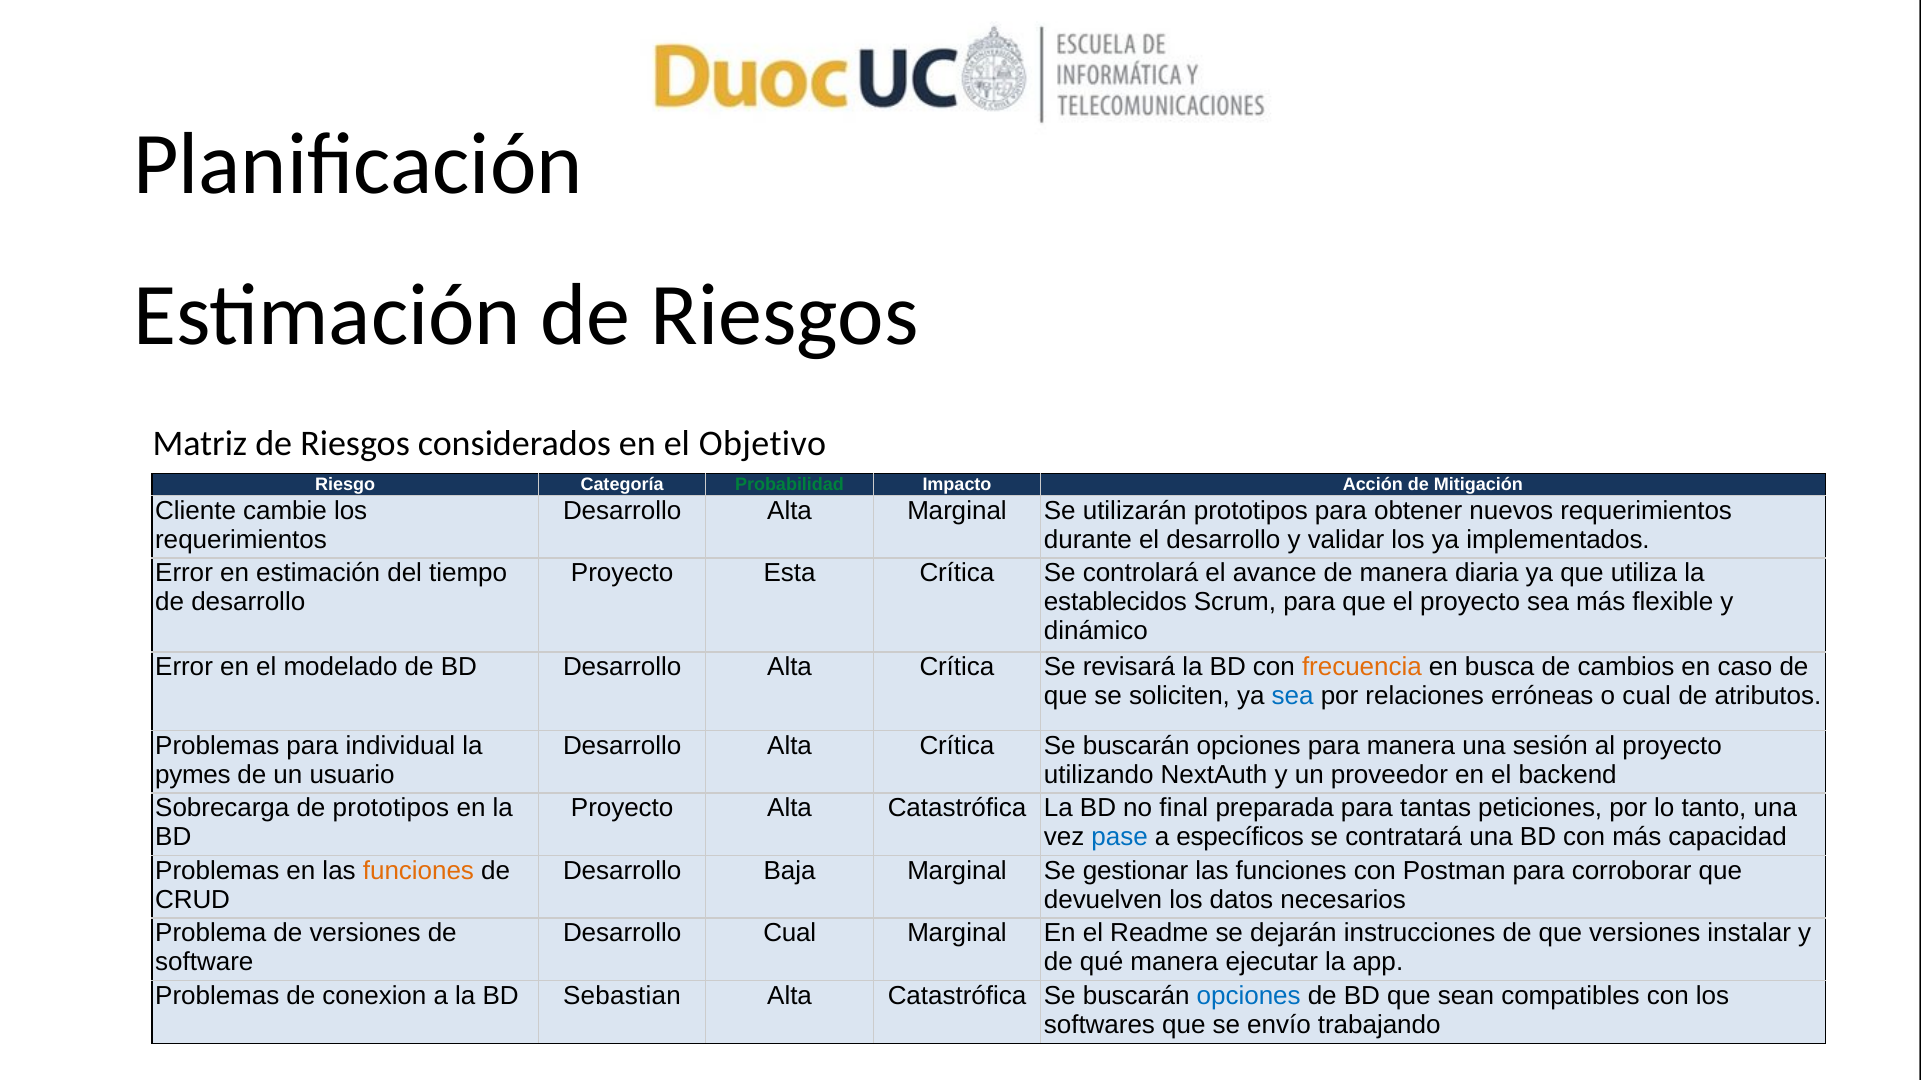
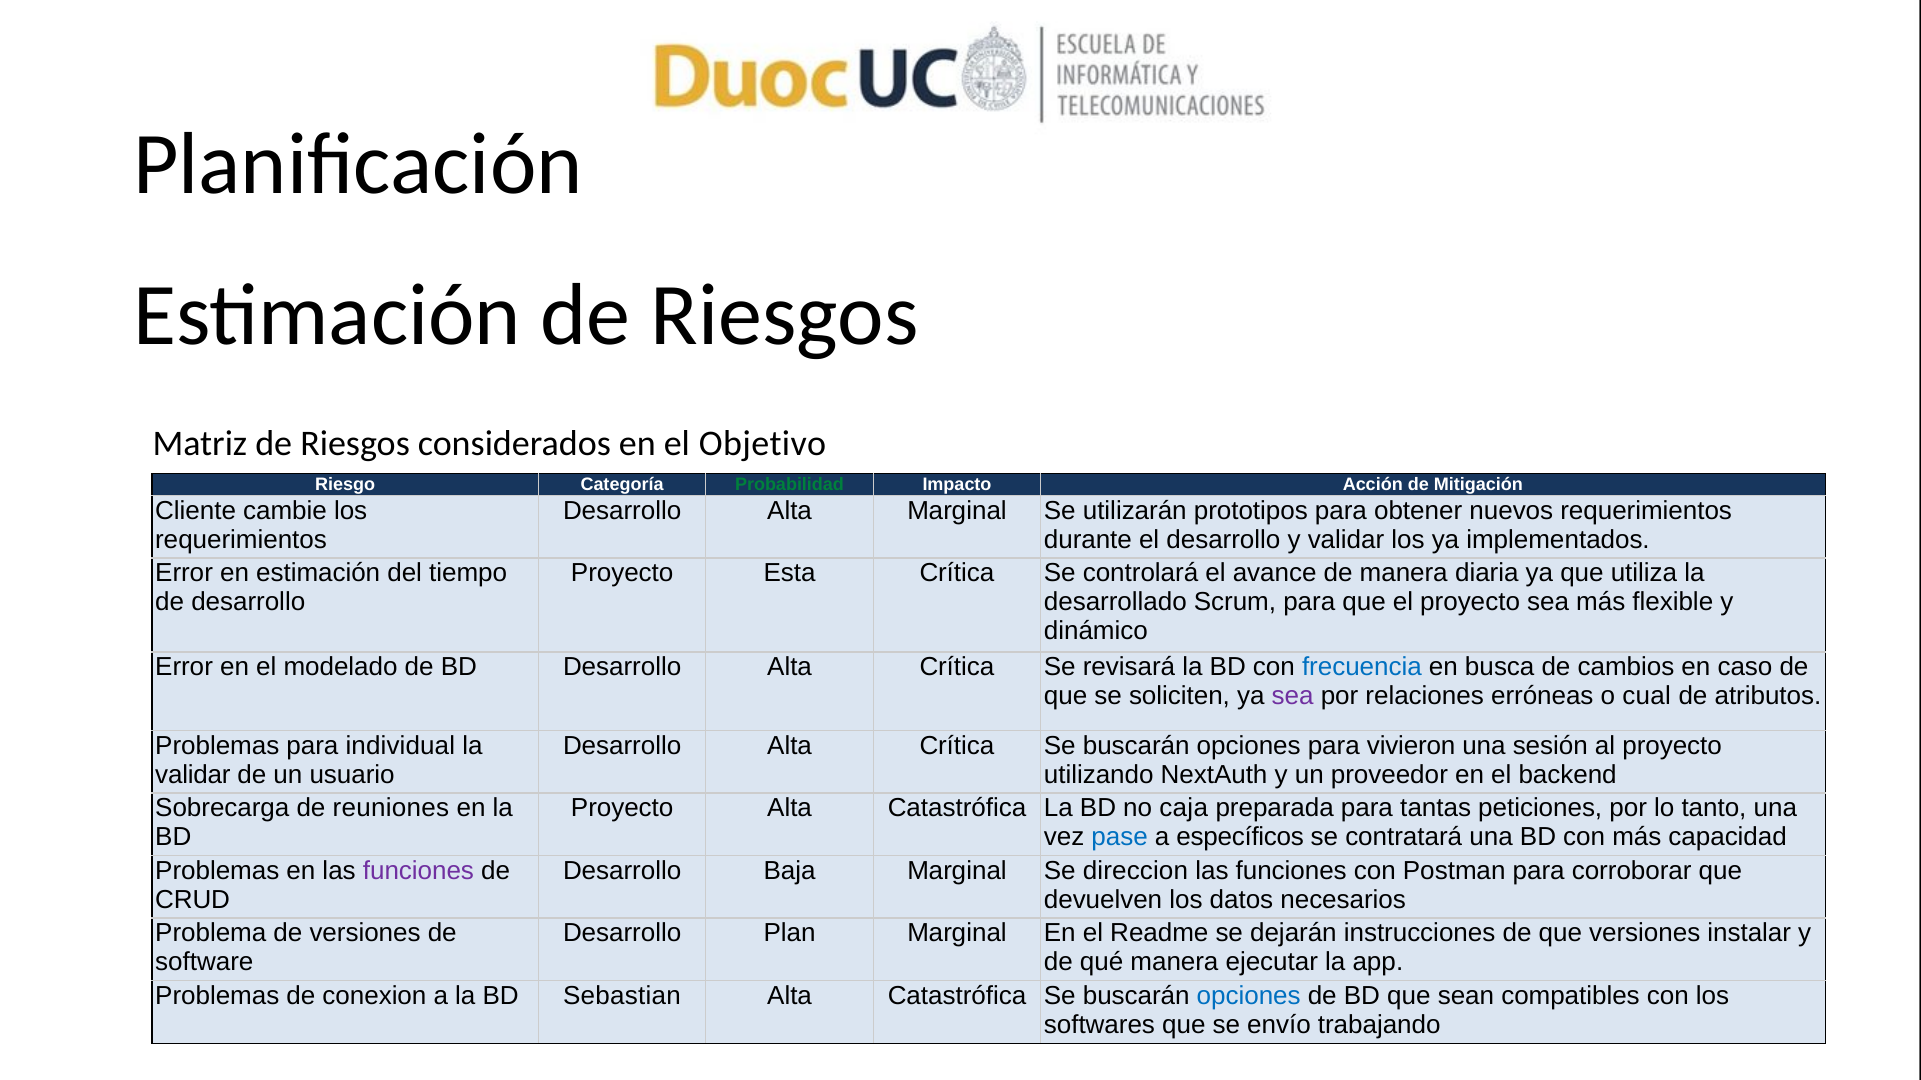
establecidos: establecidos -> desarrollado (1115, 602)
frecuencia colour: orange -> blue (1362, 667)
sea colour: blue -> purple (1293, 696)
para manera: manera -> vivieron (1411, 746)
pymes: pymes -> validar (193, 775)
de prototipos: prototipos -> reuniones (391, 808)
final: final -> caja (1184, 808)
funciones colour: orange -> purple (418, 871)
gestionar: gestionar -> direccion (1135, 871)
Desarrollo Cual: Cual -> Plan (790, 934)
